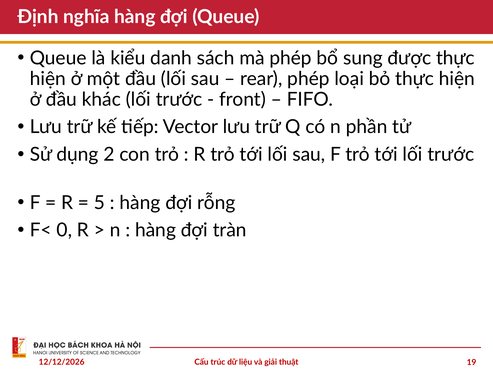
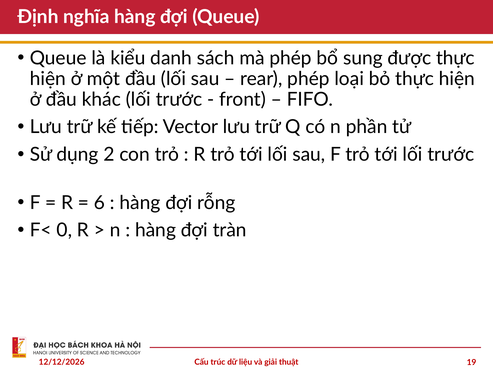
5: 5 -> 6 (100, 203)
